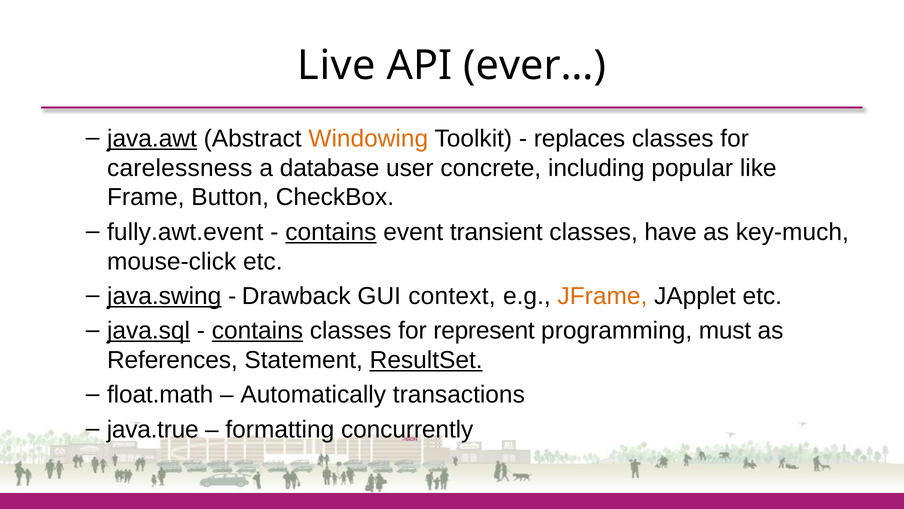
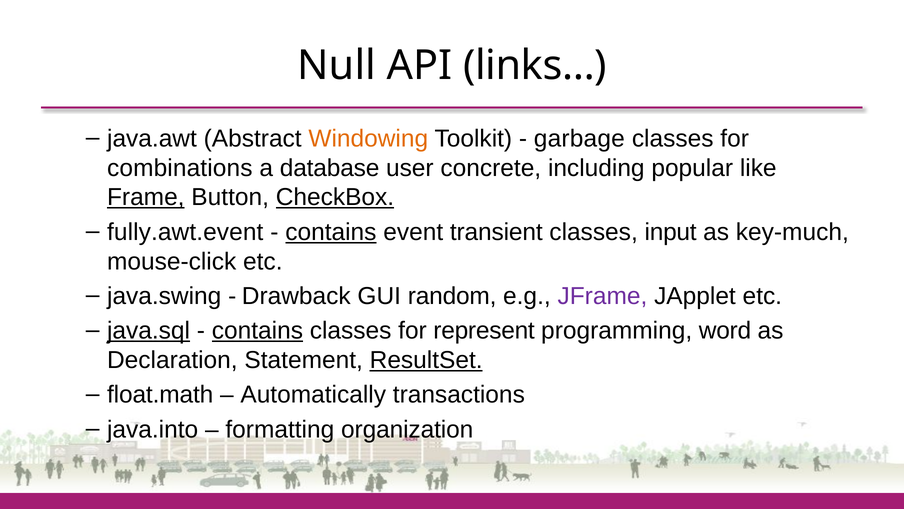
Live: Live -> Null (337, 66)
ever…: ever… -> links… (535, 66)
java.awt underline: present -> none (152, 138)
replaces: replaces -> garbage (579, 138)
carelessness: carelessness -> combinations (180, 168)
Frame underline: none -> present (146, 197)
CheckBox underline: none -> present (335, 197)
have: have -> input (671, 232)
java.swing underline: present -> none (164, 296)
context: context -> random (452, 296)
JFrame colour: orange -> purple (602, 296)
must: must -> word (725, 330)
References: References -> Declaration (172, 360)
java.true: java.true -> java.into (153, 429)
concurrently: concurrently -> organization (407, 429)
